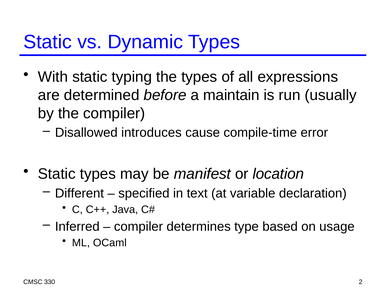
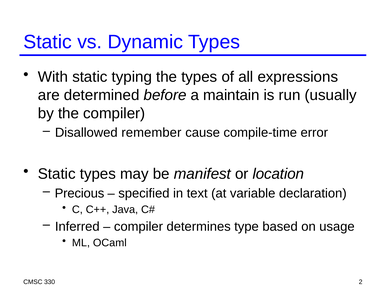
introduces: introduces -> remember (151, 133)
Different: Different -> Precious (79, 193)
